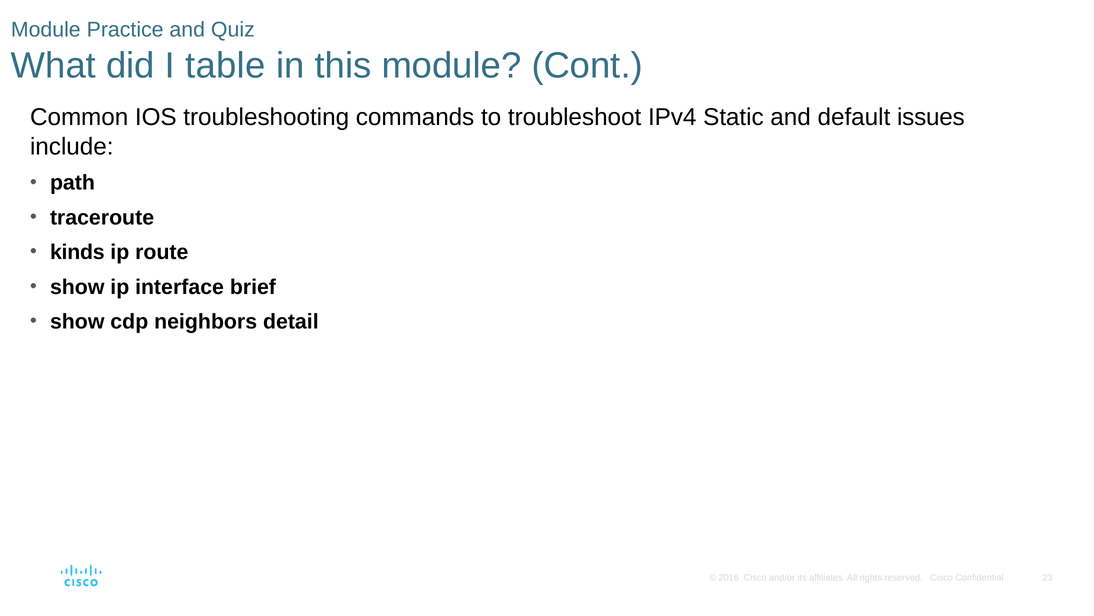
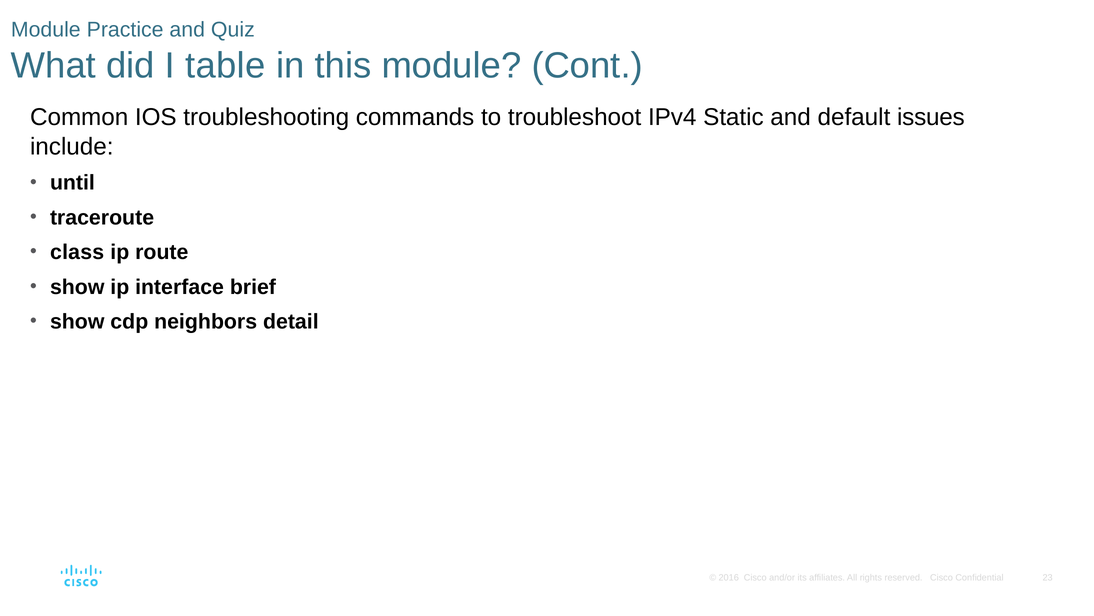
path: path -> until (72, 183)
kinds: kinds -> class (77, 252)
